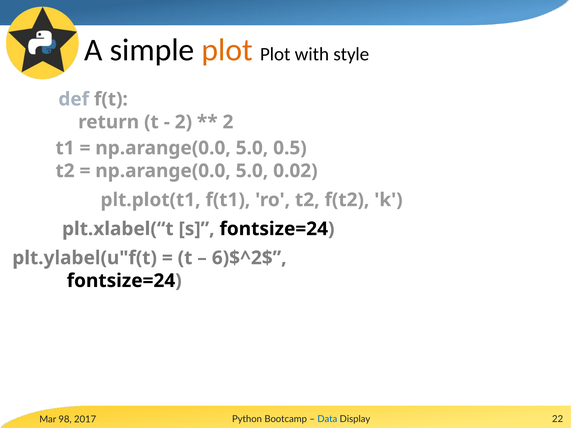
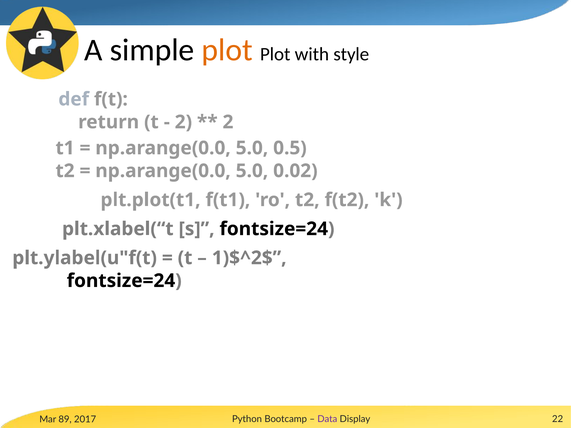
6)$^2$: 6)$^2$ -> 1)$^2$ (249, 258)
98: 98 -> 89 (65, 419)
Data colour: blue -> purple (327, 419)
